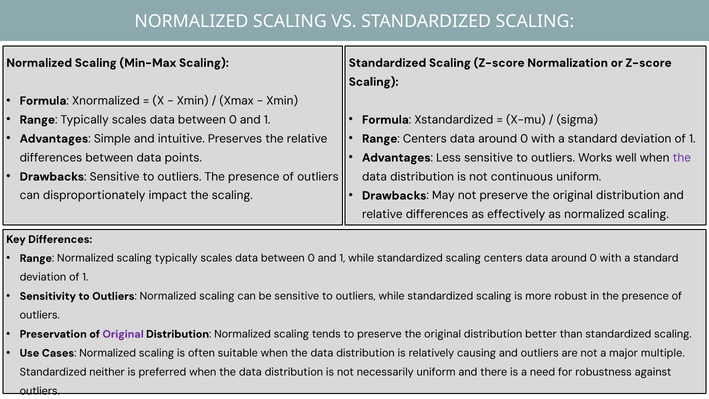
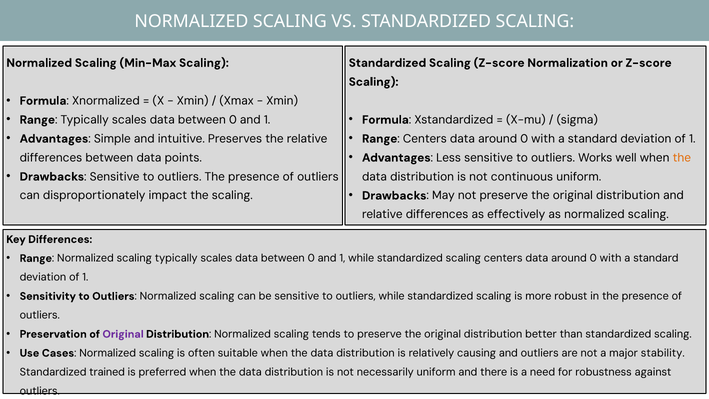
the colour: purple -> orange (682, 158)
multiple: multiple -> stability (663, 353)
neither: neither -> trained (107, 372)
